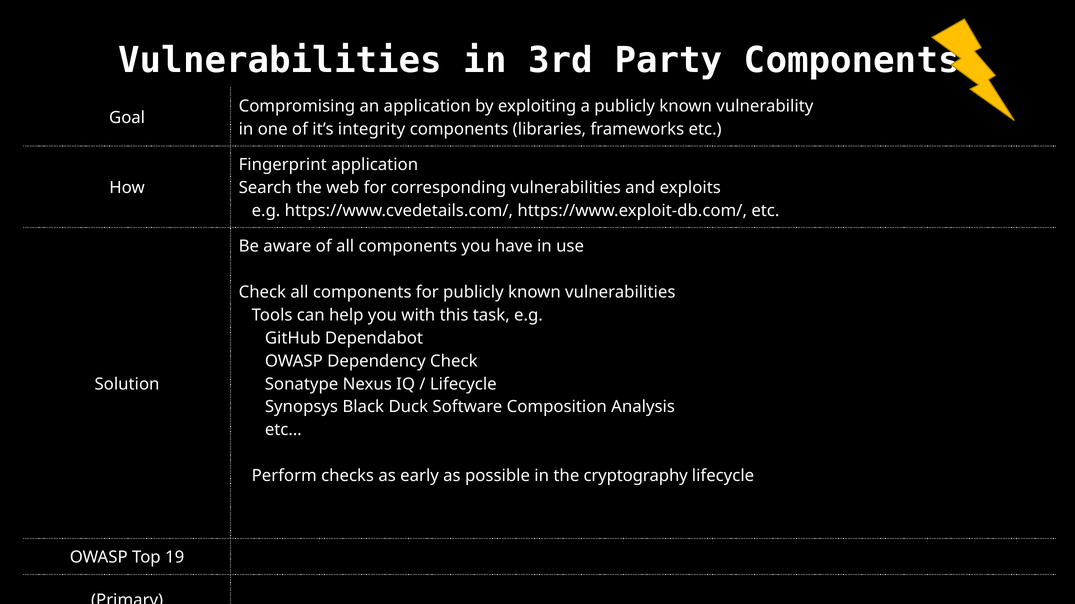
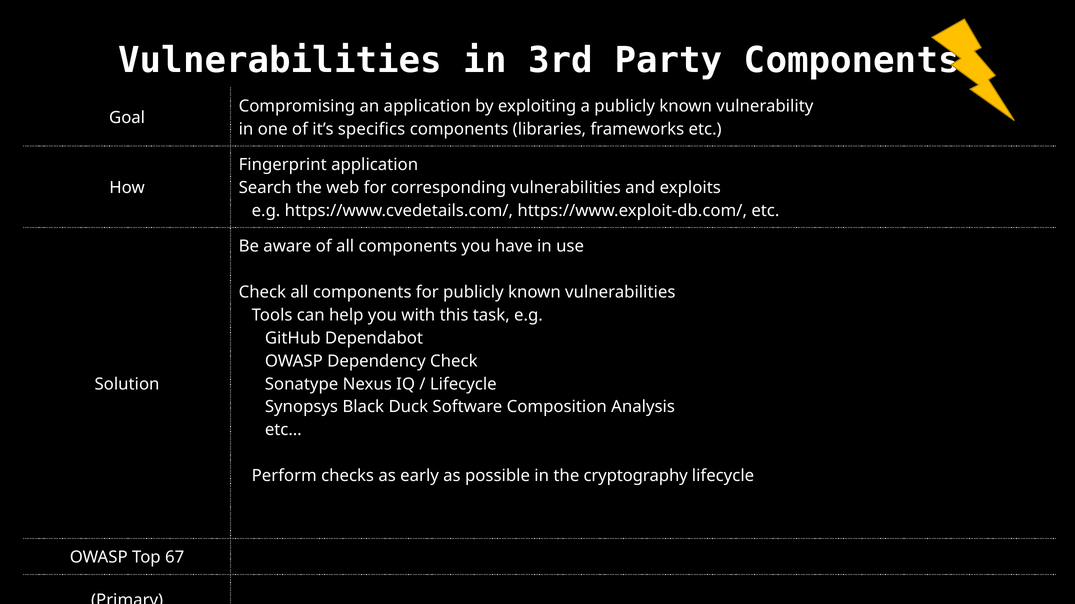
integrity: integrity -> specifics (372, 129)
19: 19 -> 67 (175, 558)
